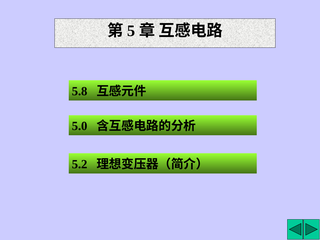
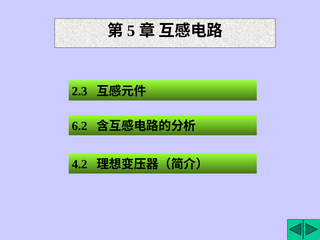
5.8: 5.8 -> 2.3 (80, 91)
5.0: 5.0 -> 6.2 (80, 126)
5.2: 5.2 -> 4.2 (80, 164)
